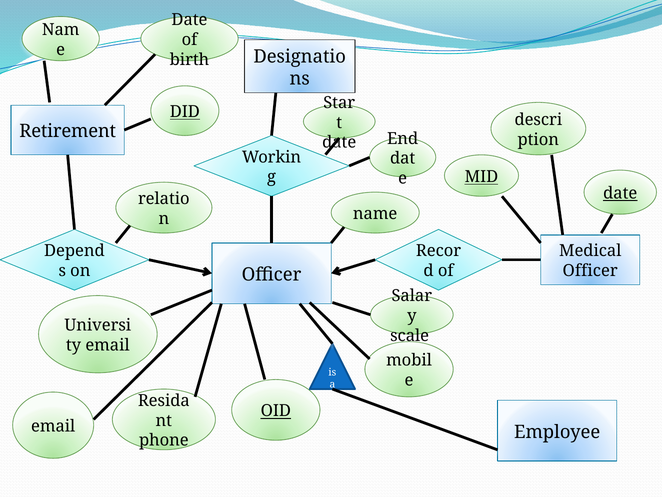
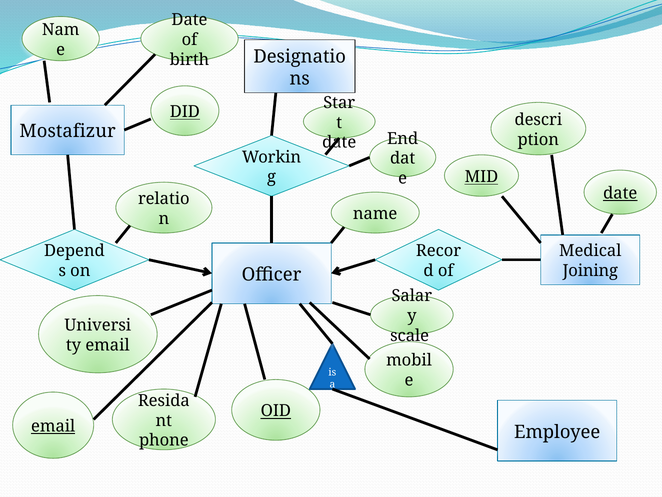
Retirement: Retirement -> Mostafizur (68, 131)
Officer: Officer -> Joining (590, 271)
email underline: none -> present (53, 426)
